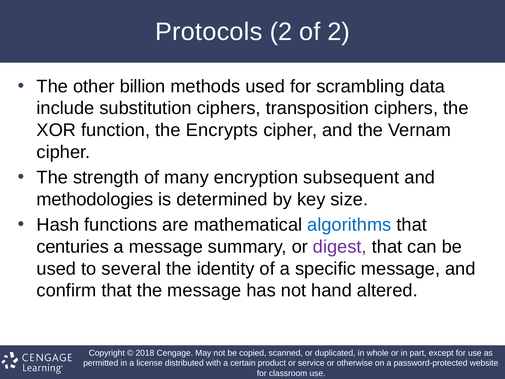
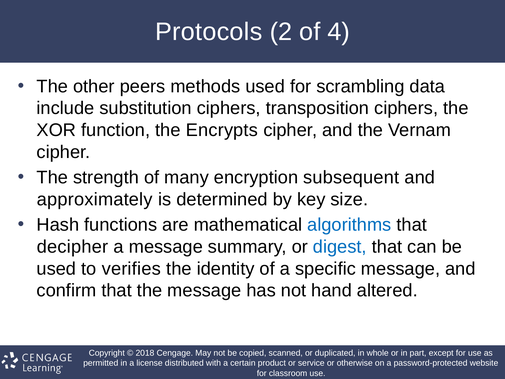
of 2: 2 -> 4 (339, 32)
billion: billion -> peers (143, 86)
methodologies: methodologies -> approximately (95, 199)
centuries: centuries -> decipher (73, 247)
digest colour: purple -> blue (340, 247)
several: several -> verifies (131, 269)
